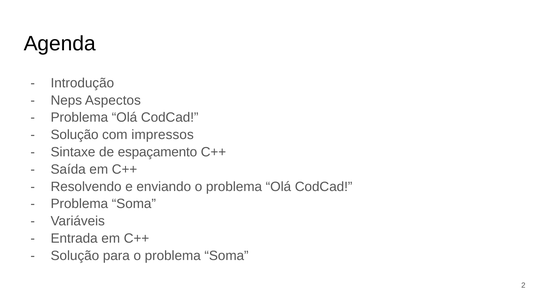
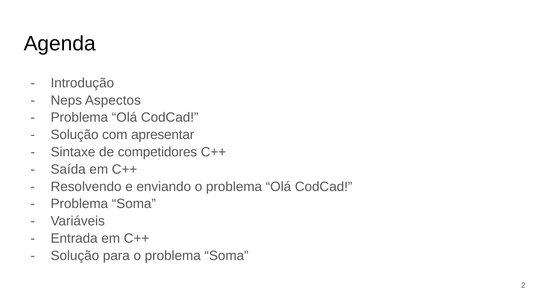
impressos: impressos -> apresentar (163, 135)
espaçamento: espaçamento -> competidores (157, 152)
